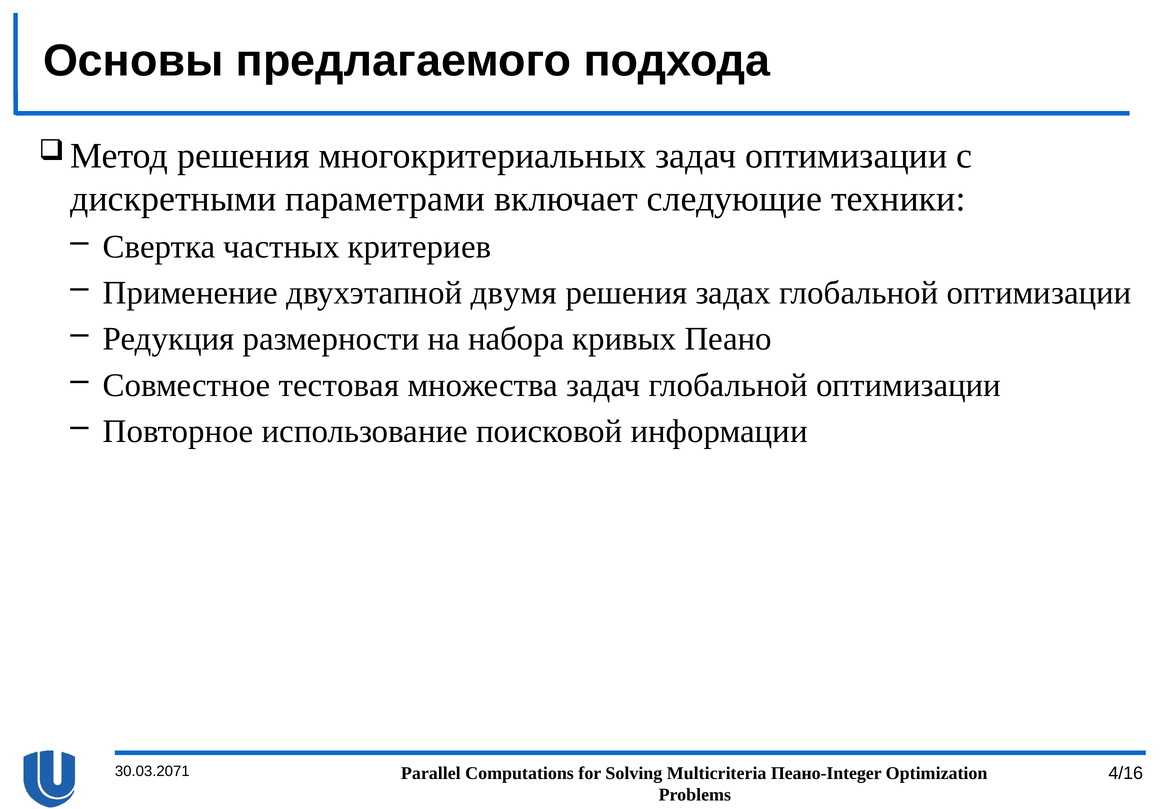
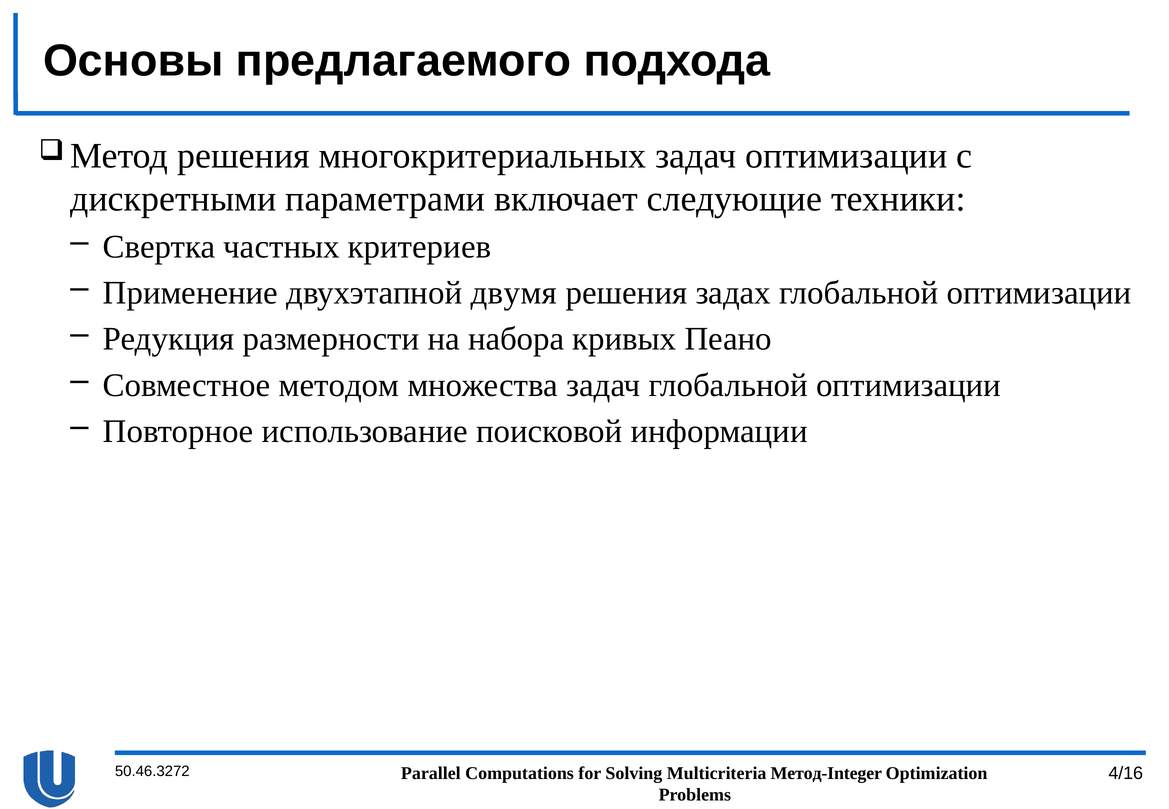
тестовая: тестовая -> методом (339, 385)
30.03.2071: 30.03.2071 -> 50.46.3272 (152, 772)
Пеано-Integer: Пеано-Integer -> Метод-Integer (826, 774)
